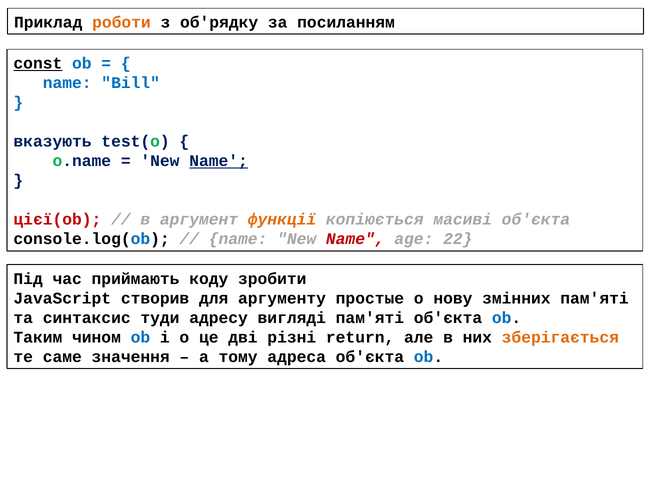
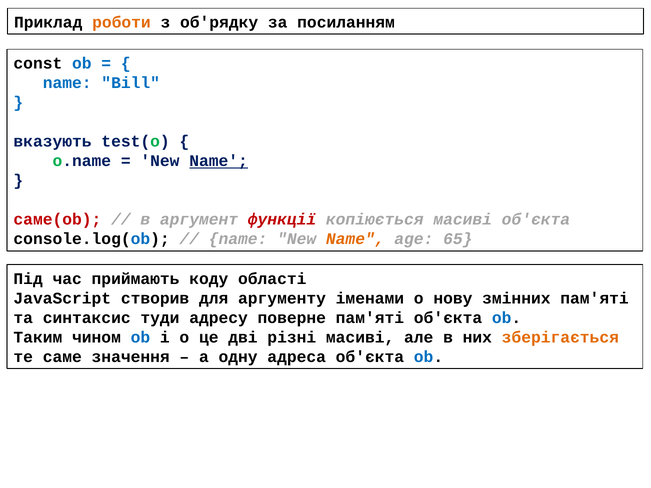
const underline: present -> none (38, 63)
цієї(ob: цієї(ob -> саме(ob (57, 220)
функції colour: orange -> red (282, 220)
Name colour: red -> orange (355, 239)
22: 22 -> 65 (458, 239)
зробити: зробити -> області (272, 279)
простые: простые -> іменами (370, 298)
вигляді: вигляді -> поверне (292, 318)
різні return: return -> масиві (360, 337)
тому: тому -> одну (238, 357)
